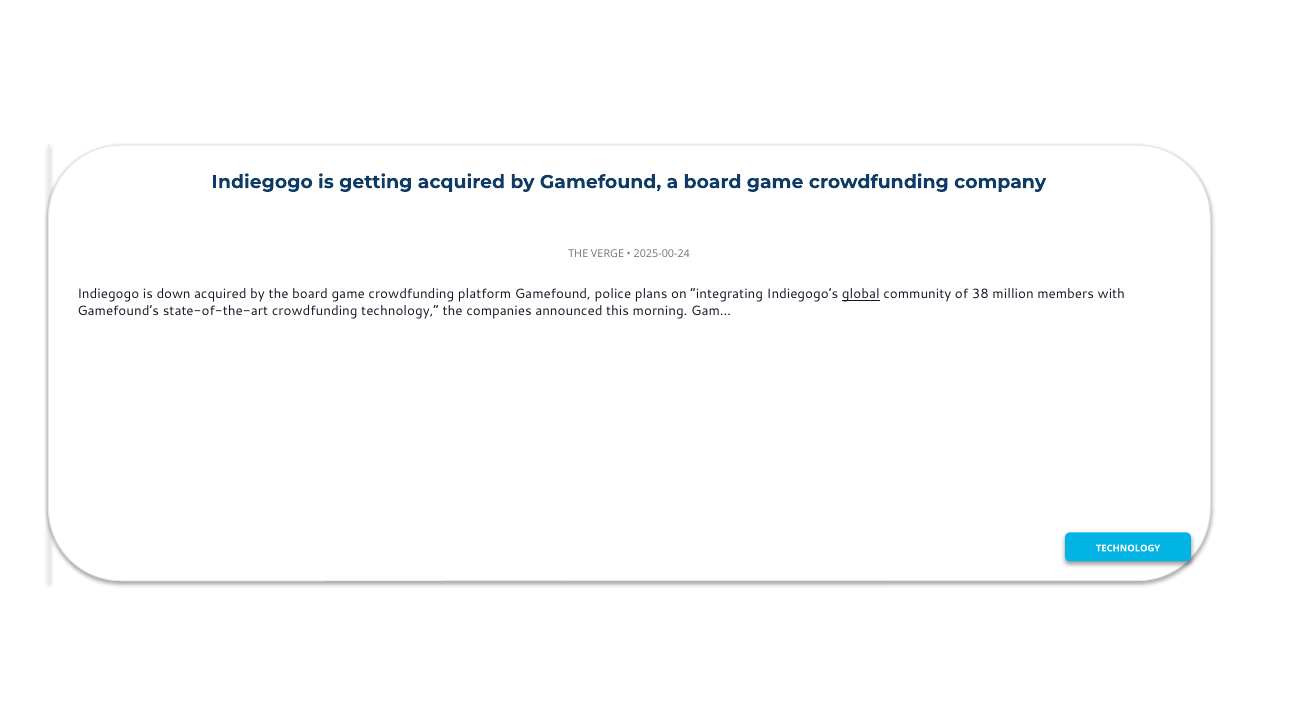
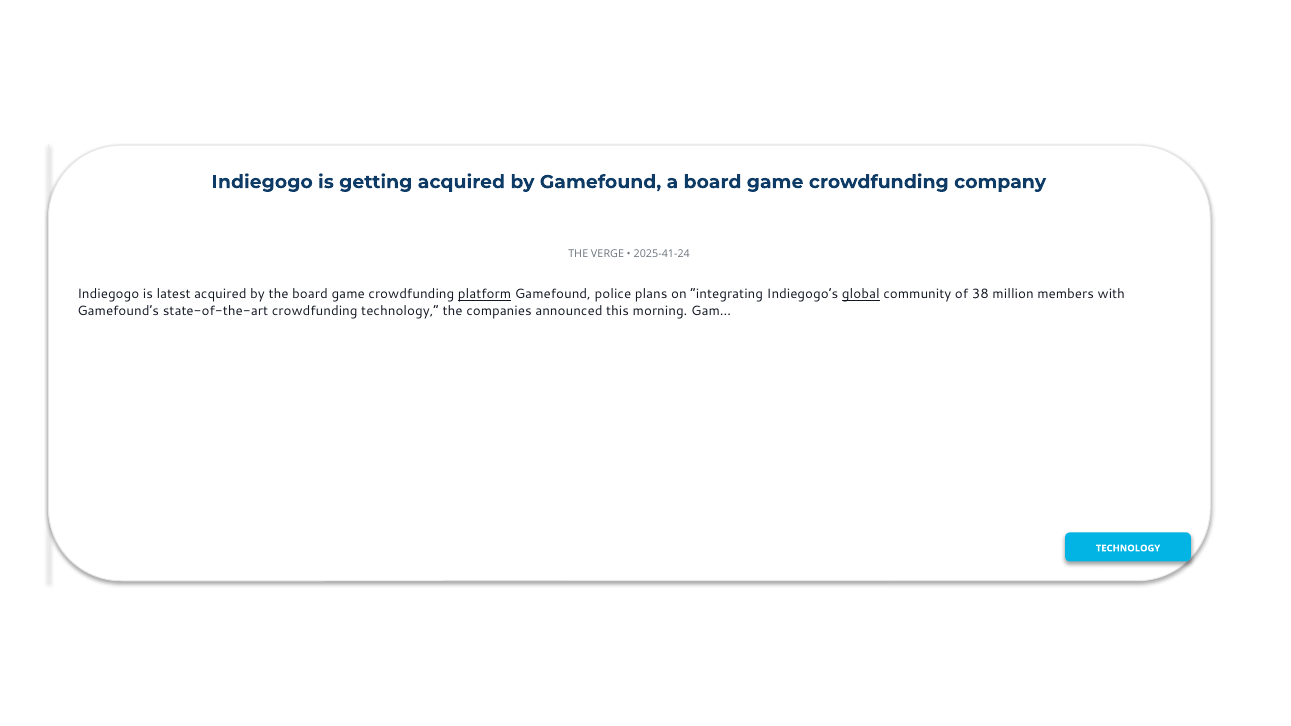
2025-00-24: 2025-00-24 -> 2025-41-24 (662, 254)
down: down -> latest (174, 295)
platform underline: none -> present (485, 295)
